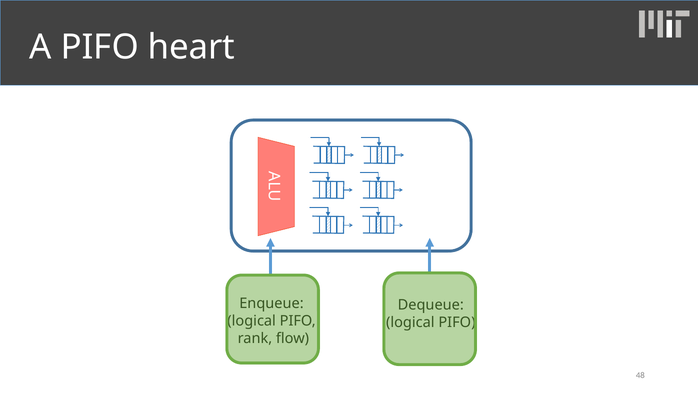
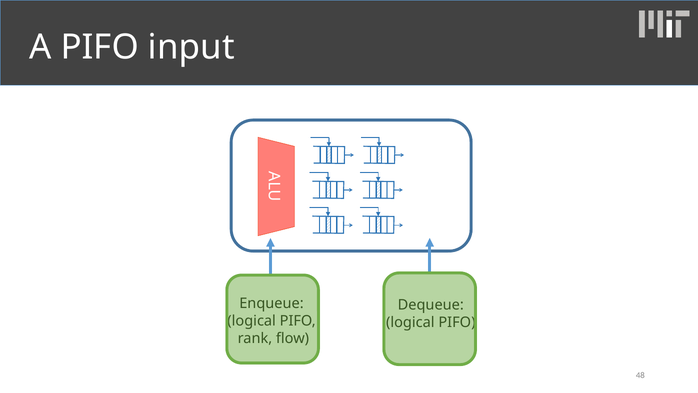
heart: heart -> input (191, 47)
